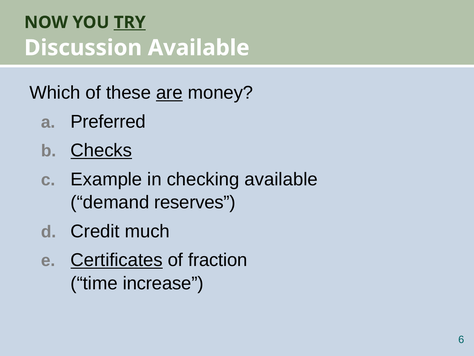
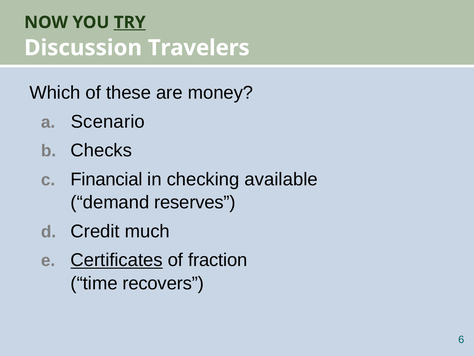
Discussion Available: Available -> Travelers (199, 48)
are underline: present -> none (169, 93)
Preferred: Preferred -> Scenario (108, 122)
Checks underline: present -> none (101, 150)
Example: Example -> Financial (107, 179)
increase: increase -> recovers (163, 283)
